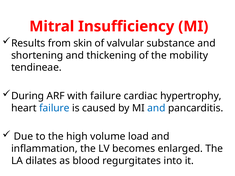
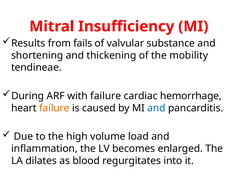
skin: skin -> fails (83, 43)
hypertrophy: hypertrophy -> hemorrhage (191, 96)
failure colour: blue -> orange (54, 108)
